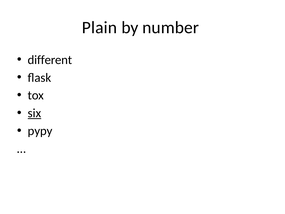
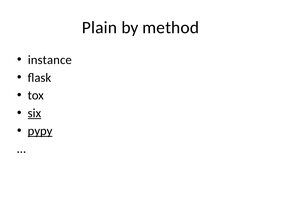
number: number -> method (171, 28)
different: different -> instance (50, 60)
pypy underline: none -> present (40, 131)
